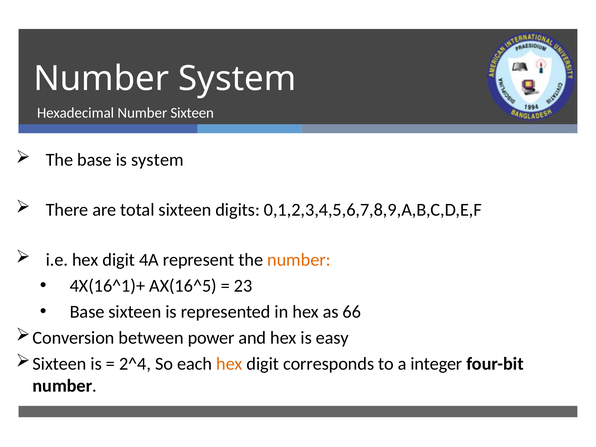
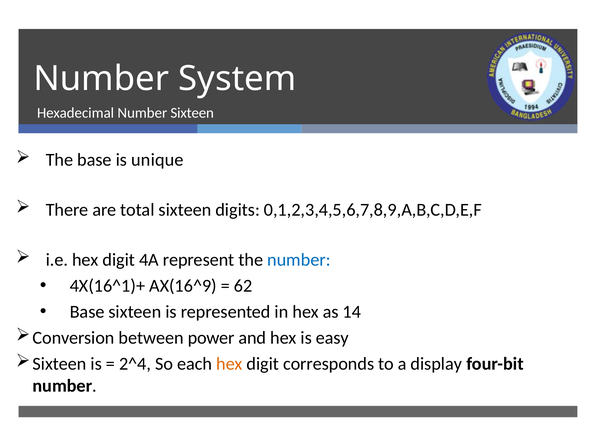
is system: system -> unique (157, 160)
number colour: orange -> blue (299, 260)
AX(16^5: AX(16^5 -> AX(16^9 (183, 286)
23: 23 -> 62 (243, 286)
66: 66 -> 14 (352, 312)
integer: integer -> display (436, 364)
